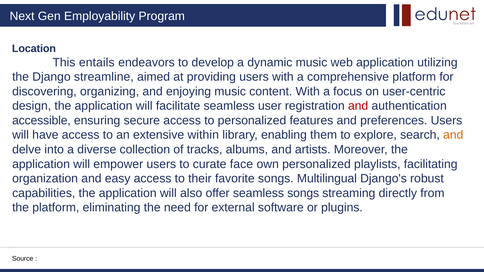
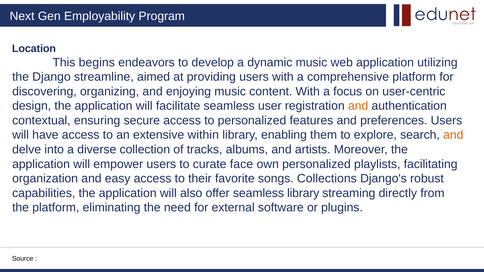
entails: entails -> begins (97, 63)
and colour: red -> orange (358, 106)
accessible: accessible -> contextual (41, 121)
Multilingual: Multilingual -> Collections (327, 179)
seamless songs: songs -> library (303, 193)
